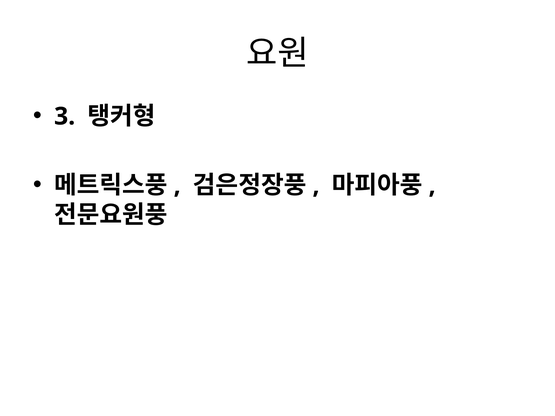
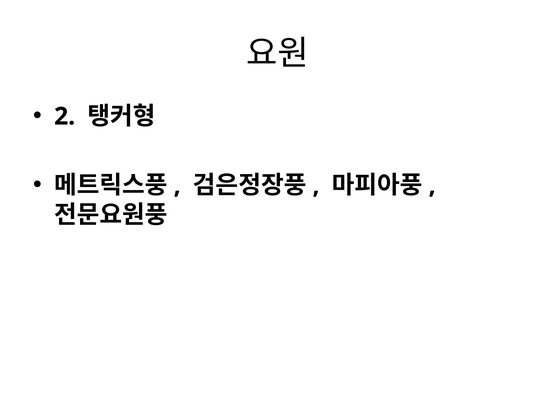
3: 3 -> 2 (65, 116)
